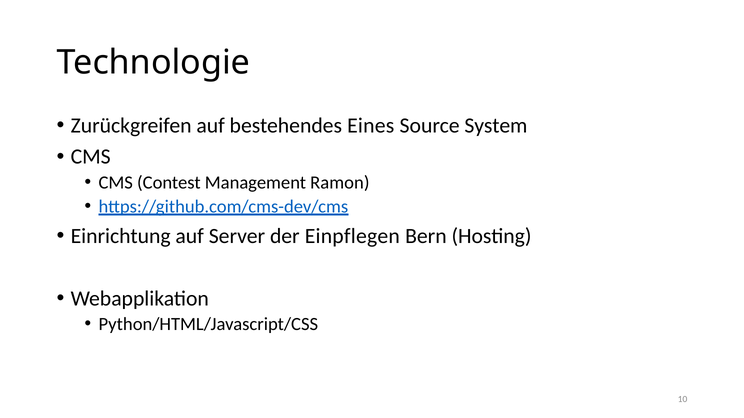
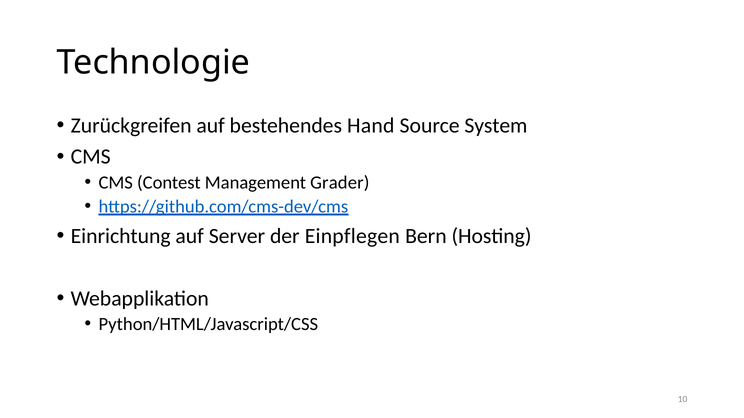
Eines: Eines -> Hand (371, 126)
Ramon: Ramon -> Grader (340, 183)
